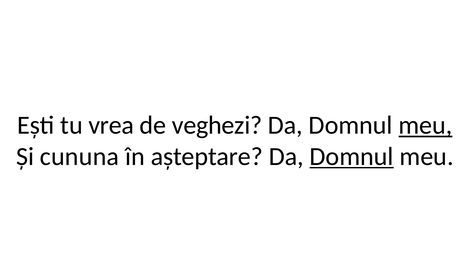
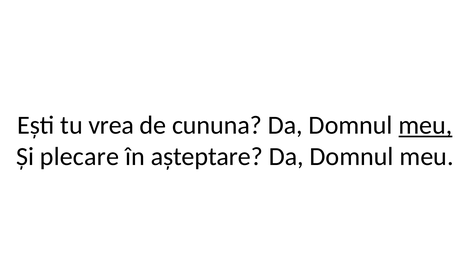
veghezi: veghezi -> cununa (217, 125)
cununa: cununa -> plecare (79, 157)
Domnul underline: present -> none (352, 157)
